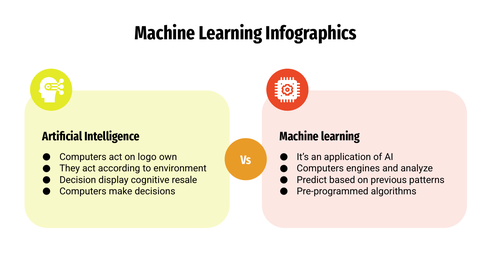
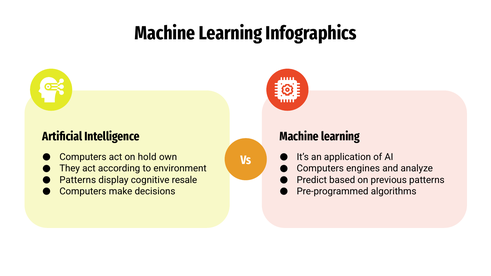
logo: logo -> hold (147, 157)
Decision: Decision -> Patterns (78, 180)
